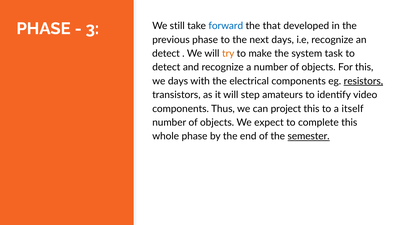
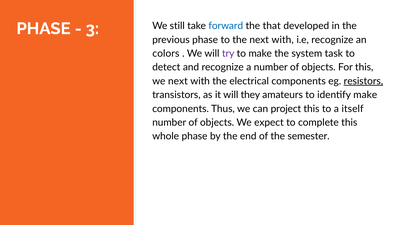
the next days: days -> with (283, 40)
detect: detect -> colors (166, 54)
try colour: orange -> purple (228, 54)
we days: days -> next (178, 81)
step: step -> they (250, 95)
identify video: video -> make (365, 95)
semester underline: present -> none (309, 137)
